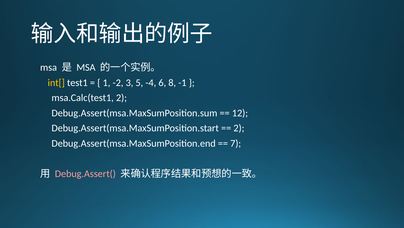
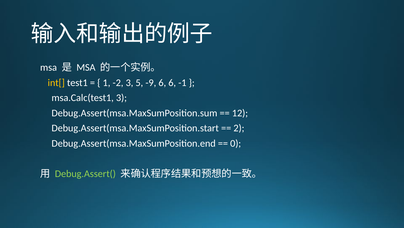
-4: -4 -> -9 (151, 83)
6 8: 8 -> 6 (172, 83)
msa.Calc(test1 2: 2 -> 3 (121, 98)
7: 7 -> 0 (236, 143)
Debug.Assert( colour: pink -> light green (85, 173)
